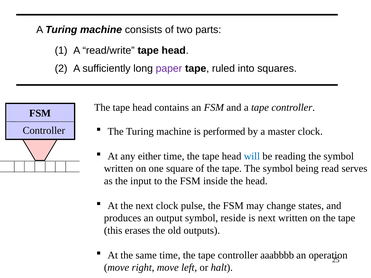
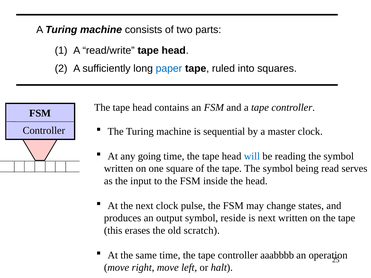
paper colour: purple -> blue (169, 68)
performed: performed -> sequential (224, 132)
either: either -> going (149, 156)
outputs: outputs -> scratch (202, 231)
